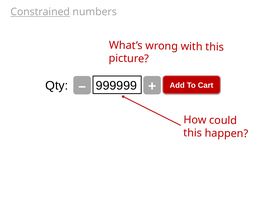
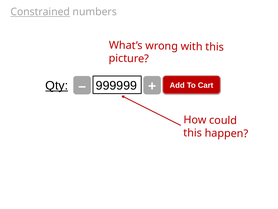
Qty underline: none -> present (57, 85)
